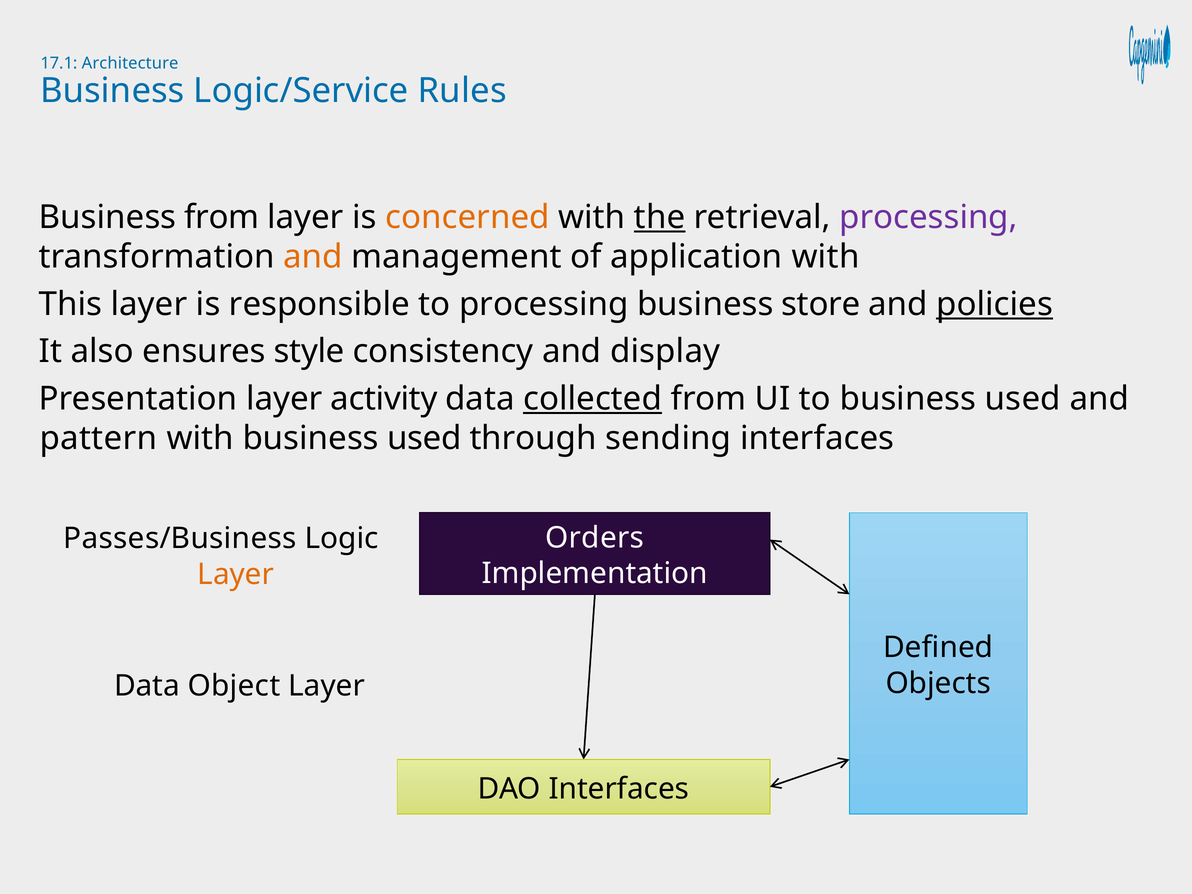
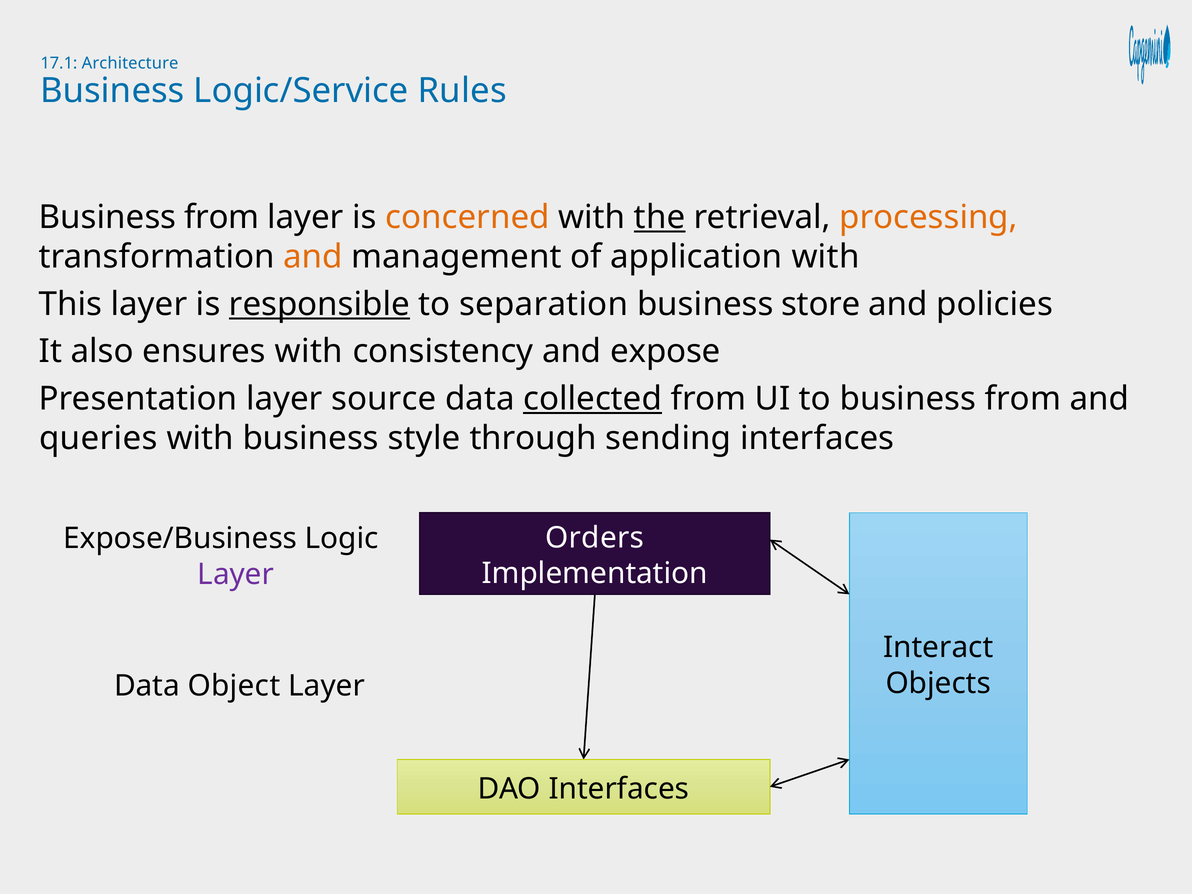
processing colour: purple -> orange (929, 217)
responsible underline: none -> present (319, 304)
to processing: processing -> separation (544, 304)
policies underline: present -> none (995, 304)
ensures style: style -> with (309, 351)
display: display -> expose (665, 351)
activity: activity -> source (384, 399)
to business used: used -> from (1023, 399)
pattern: pattern -> queries (98, 438)
with business used: used -> style (424, 438)
Passes/Business: Passes/Business -> Expose/Business (180, 539)
Layer colour: orange -> purple (236, 574)
Defined: Defined -> Interact (938, 648)
